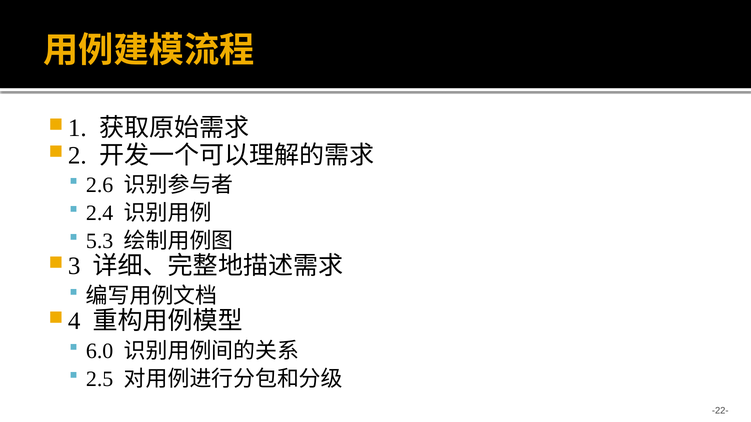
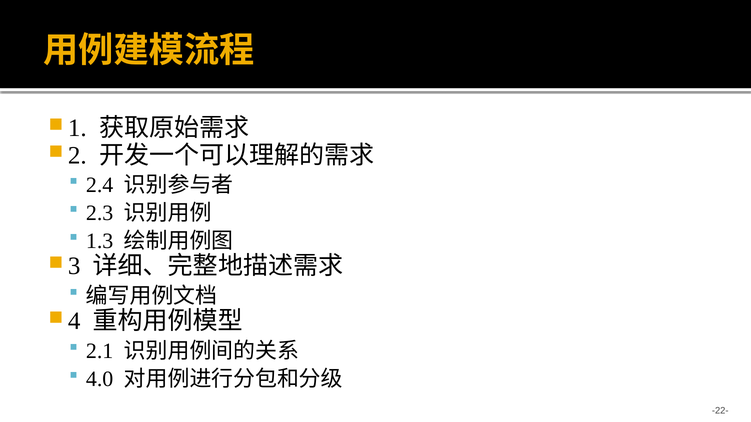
2.6: 2.6 -> 2.4 (100, 185)
2.4: 2.4 -> 2.3 (100, 213)
5.3: 5.3 -> 1.3 (100, 241)
6.0: 6.0 -> 2.1 (100, 351)
2.5: 2.5 -> 4.0 (100, 379)
